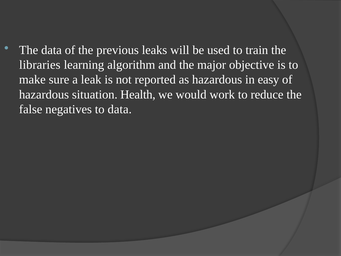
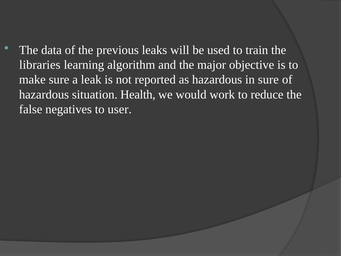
in easy: easy -> sure (268, 80)
to data: data -> user (120, 109)
